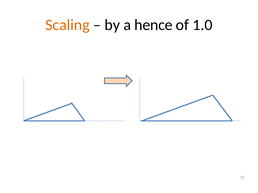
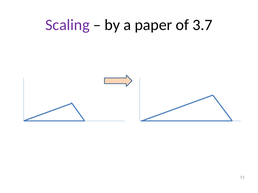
Scaling colour: orange -> purple (67, 25)
hence: hence -> paper (153, 25)
1.0: 1.0 -> 3.7 (202, 25)
